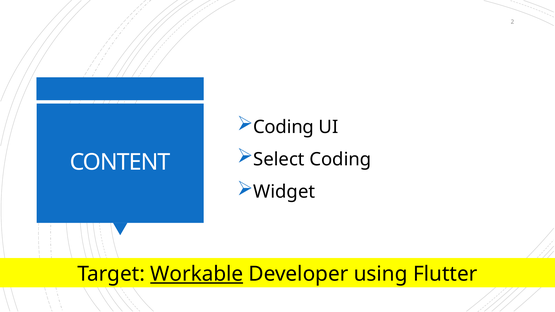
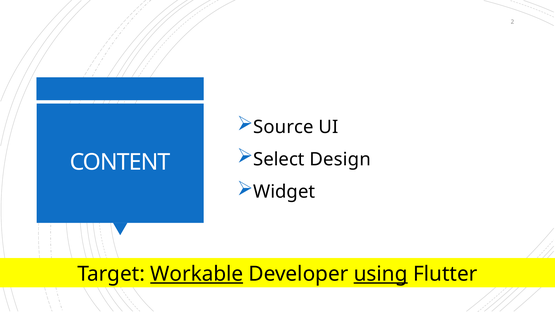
Coding: Coding -> Source (283, 127)
Select Coding: Coding -> Design (340, 160)
using underline: none -> present (381, 274)
